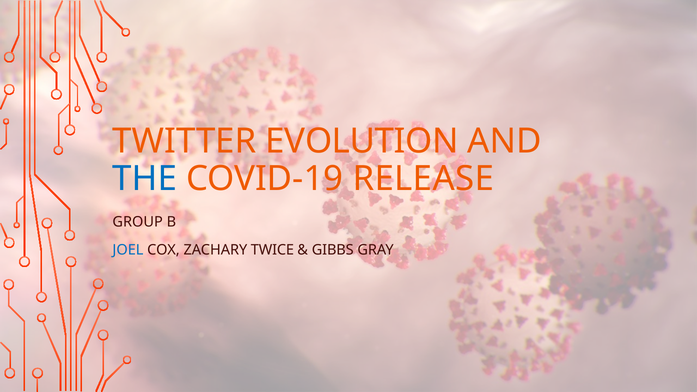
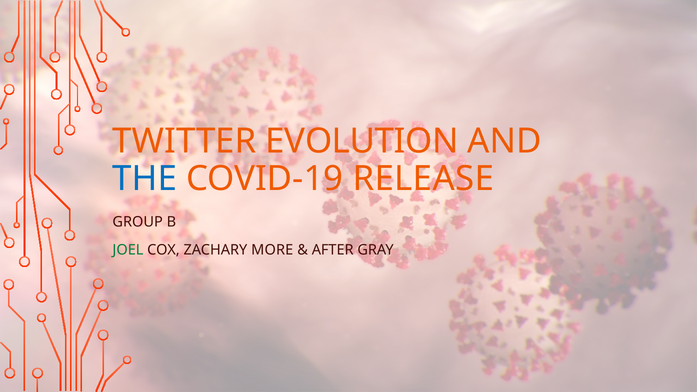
JOEL colour: blue -> green (128, 250)
TWICE: TWICE -> MORE (272, 250)
GIBBS: GIBBS -> AFTER (333, 250)
